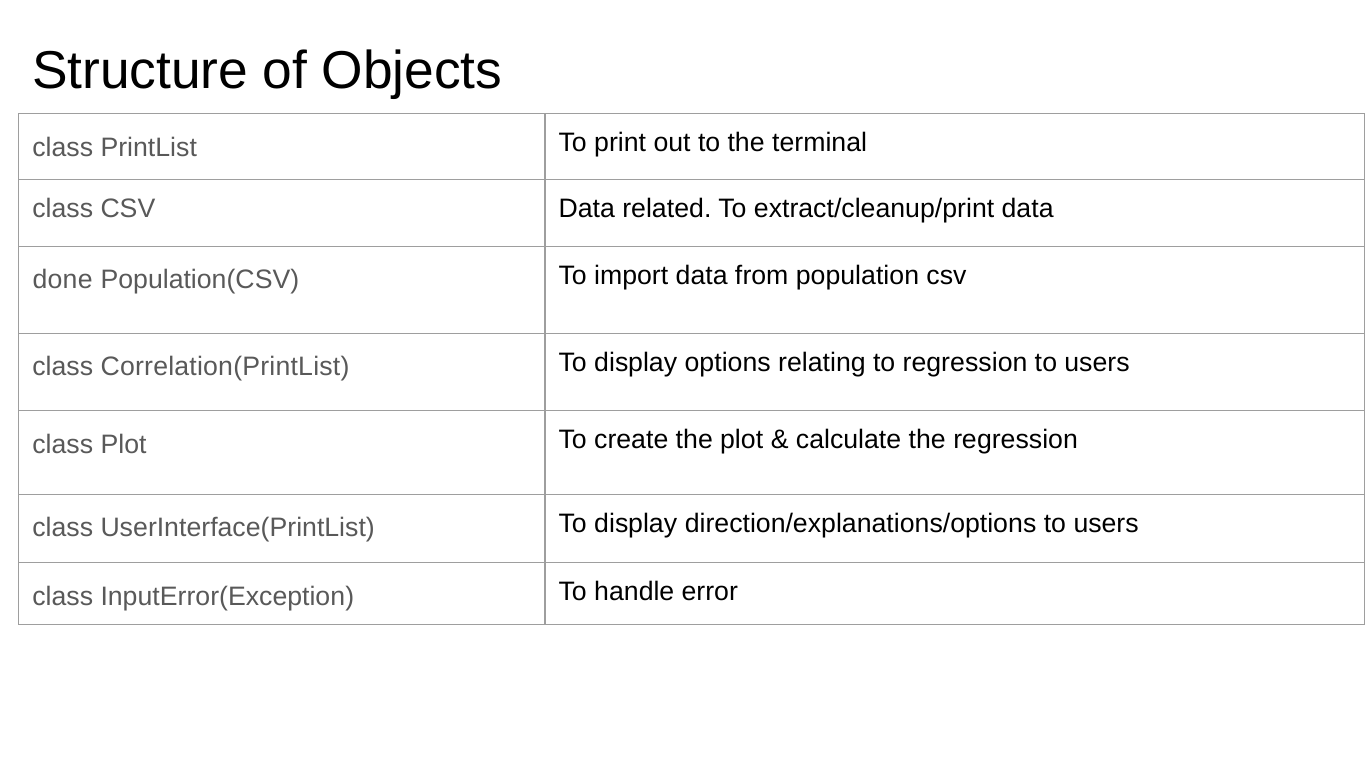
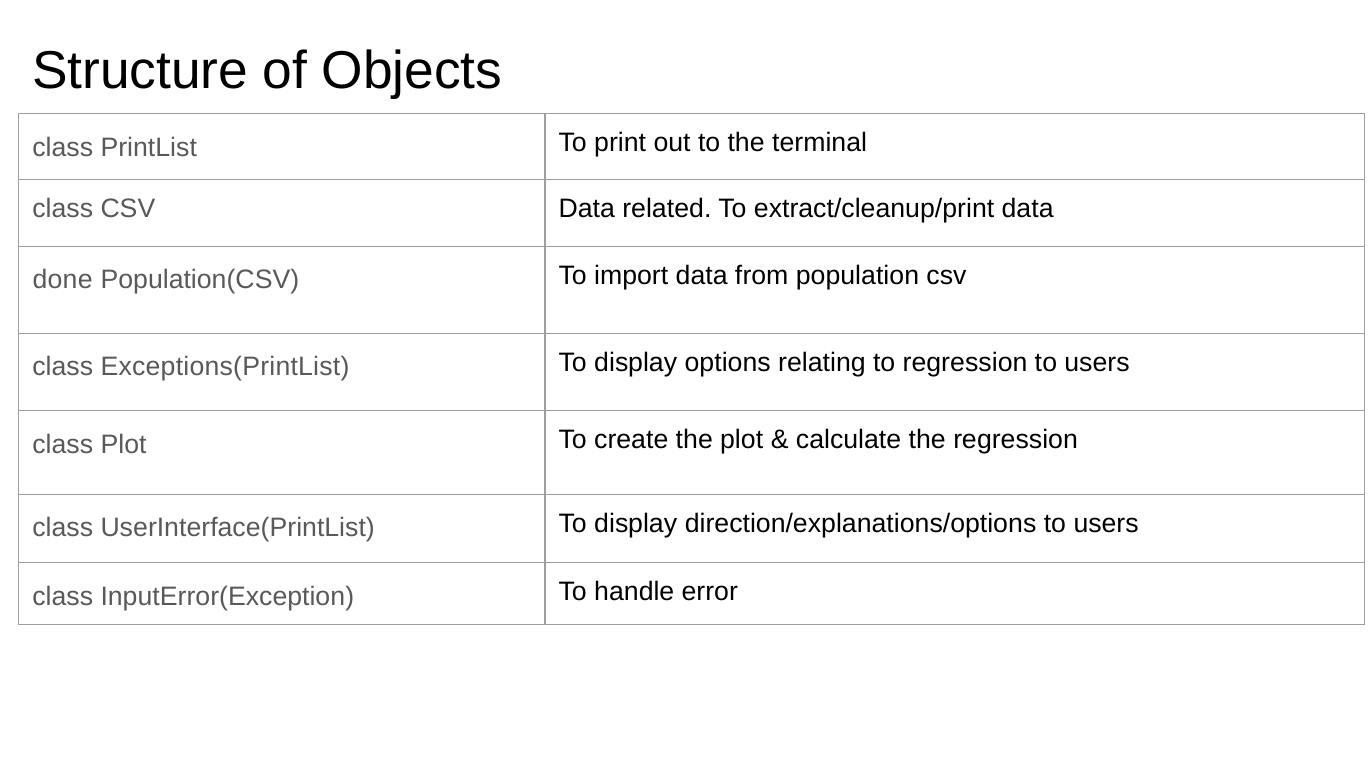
Correlation(PrintList: Correlation(PrintList -> Exceptions(PrintList (225, 367)
